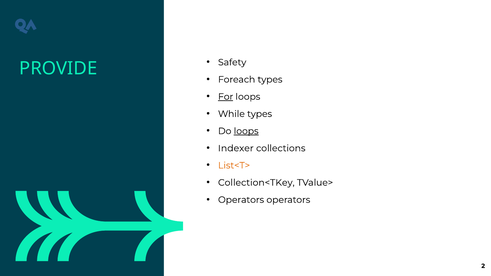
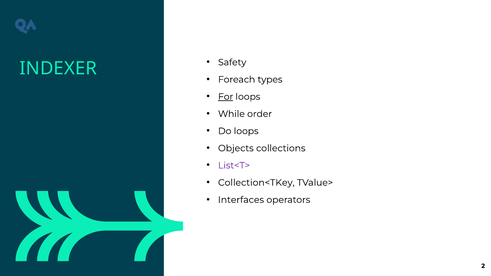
PROVIDE: PROVIDE -> INDEXER (58, 69)
While types: types -> order (260, 114)
loops underline: present -> none (246, 131)
Indexer: Indexer -> Objects (236, 148)
List<T> colour: orange -> purple (234, 166)
Operators: Operators -> Interfaces (241, 200)
